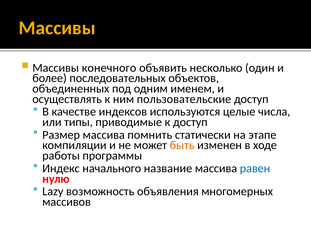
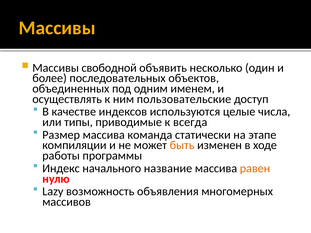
конечного: конечного -> свободной (109, 68)
к доступ: доступ -> всегда (190, 122)
помнить: помнить -> команда (150, 135)
равен colour: blue -> orange (255, 169)
